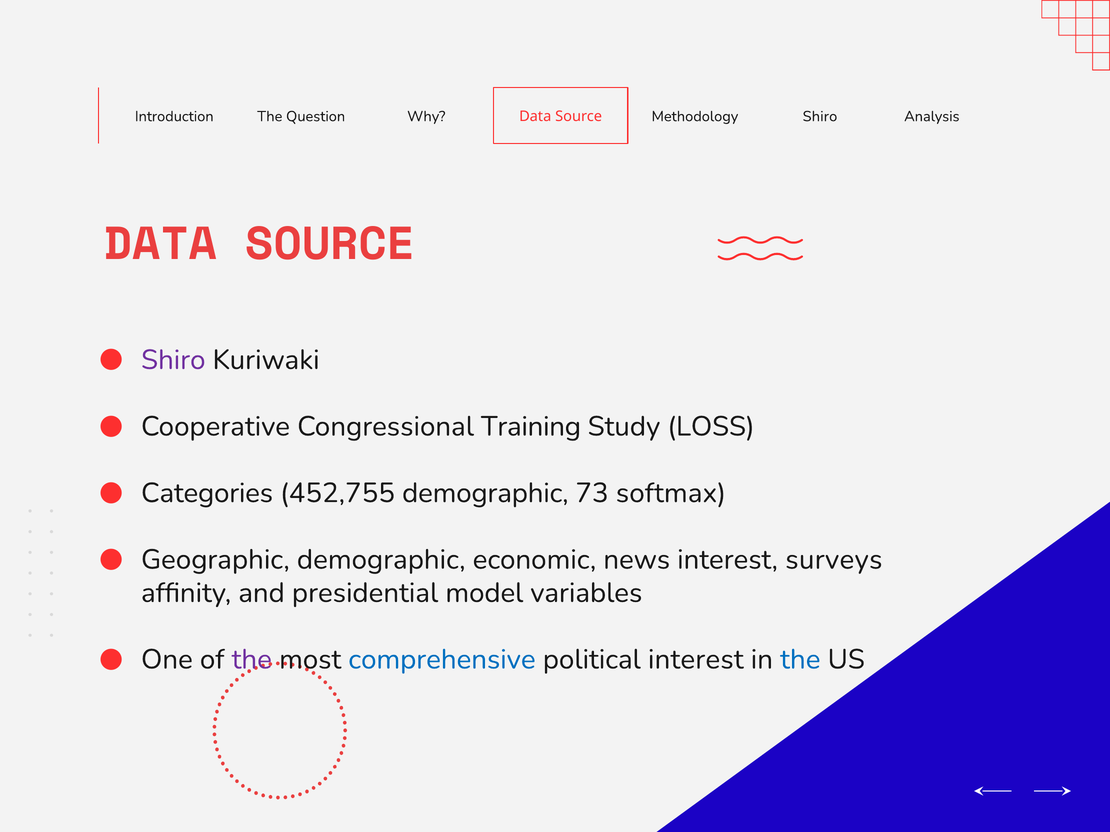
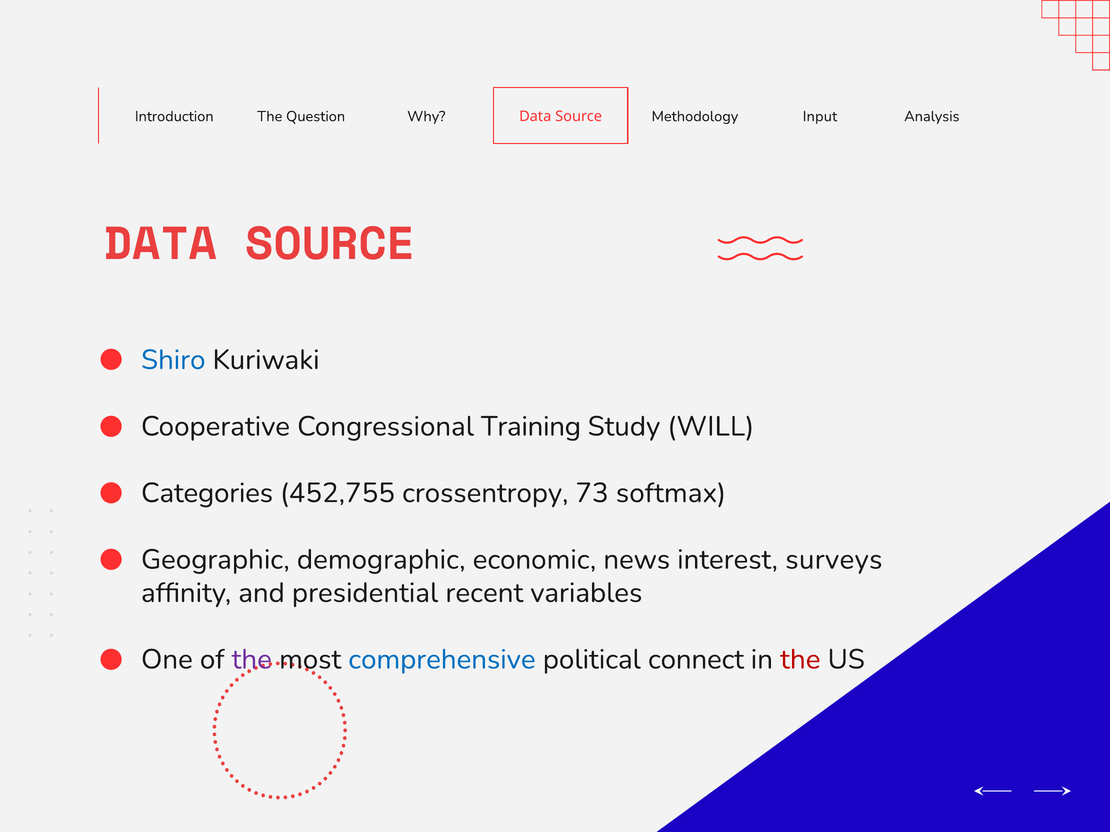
Shiro: Shiro -> Input (820, 116)
Shiro colour: purple -> blue (173, 360)
LOSS: LOSS -> WILL (711, 427)
452,755 demographic: demographic -> crossentropy (485, 493)
model: model -> recent (484, 593)
political interest: interest -> connect (696, 660)
the colour: blue -> red (800, 660)
